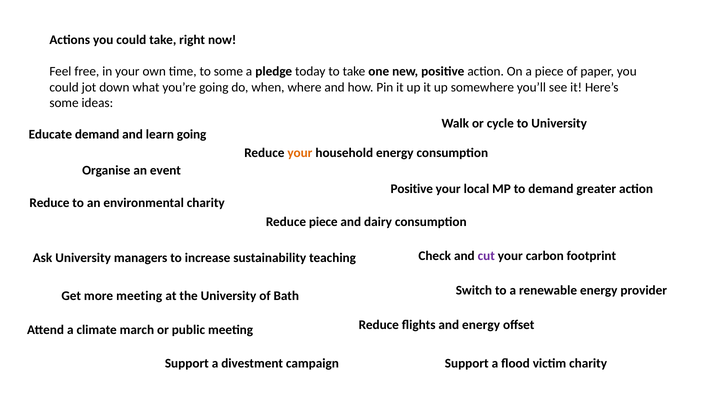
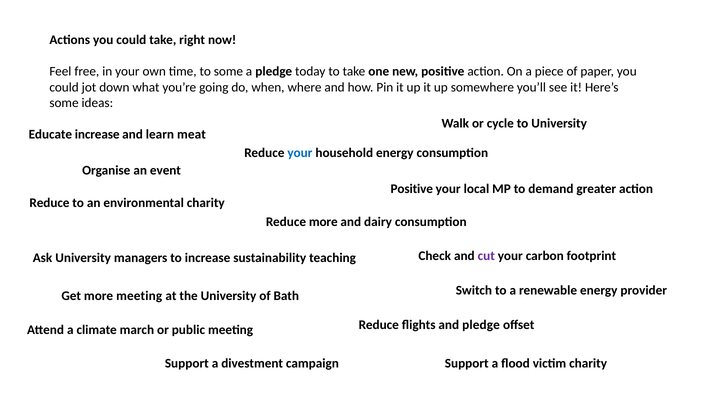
Educate demand: demand -> increase (97, 134)
learn going: going -> meat (191, 134)
your colour: orange -> blue (300, 153)
Reduce piece: piece -> more (323, 222)
and energy: energy -> pledge (481, 325)
